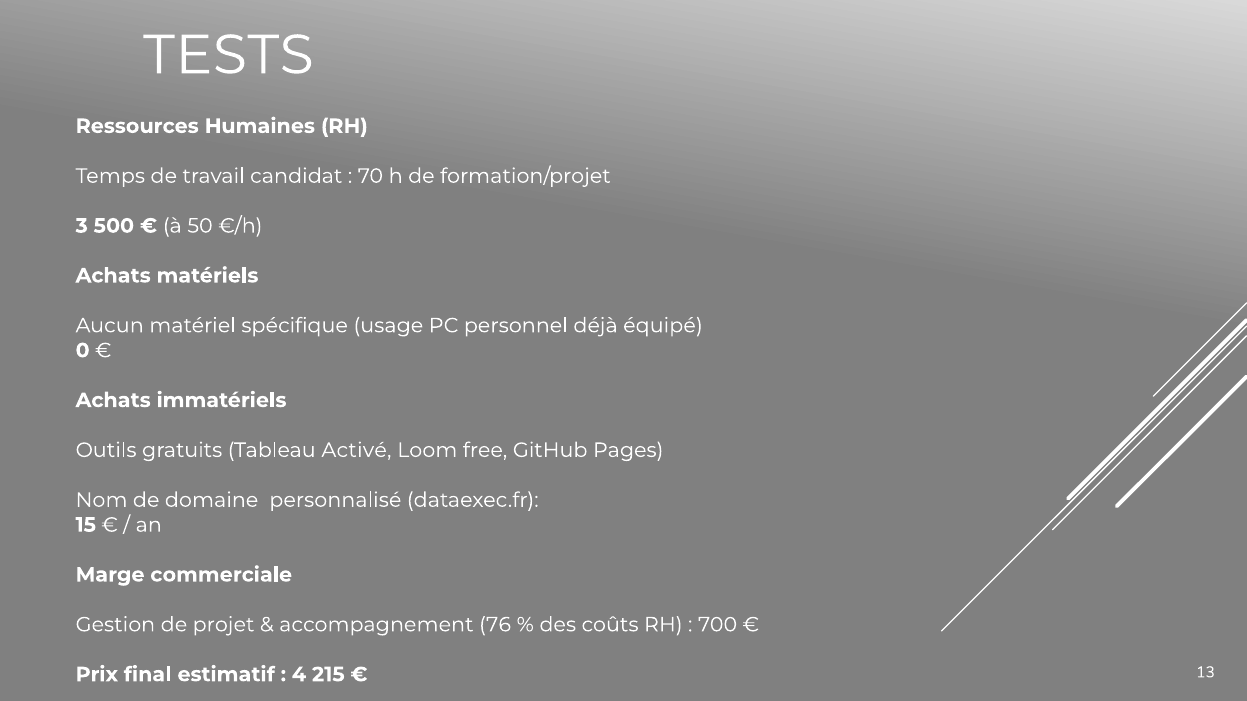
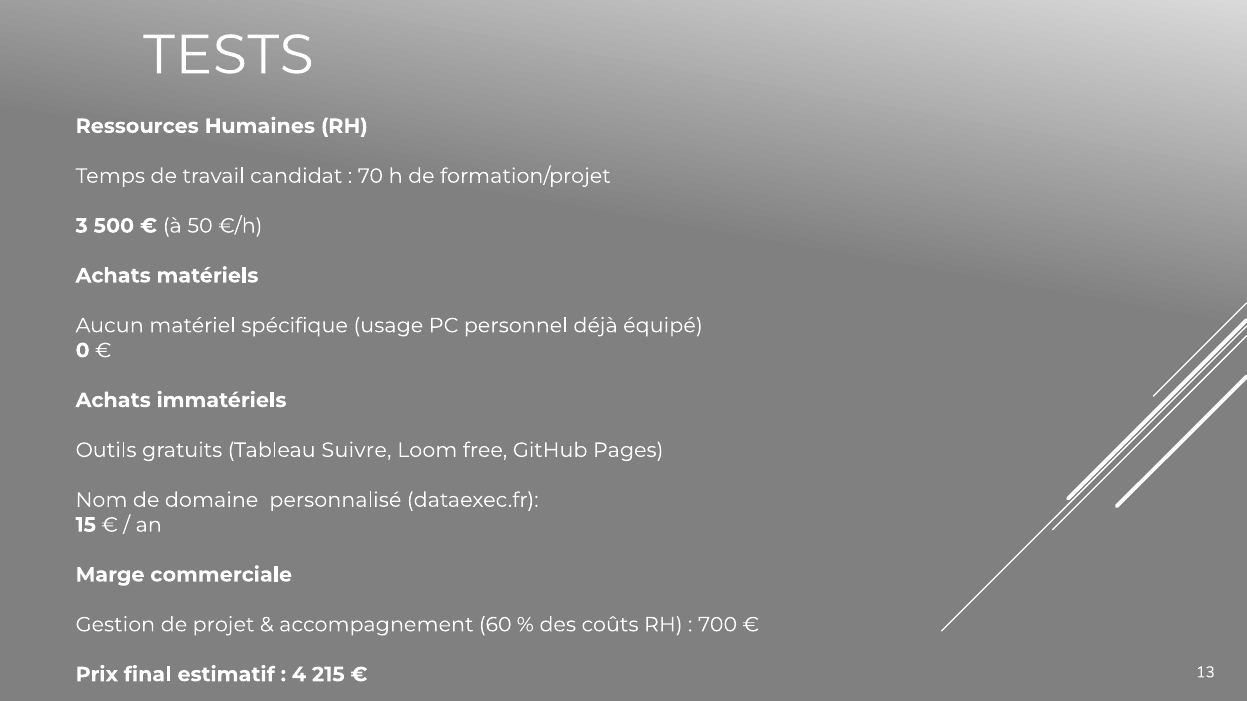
Activé: Activé -> Suivre (356, 450)
76: 76 -> 60 (495, 625)
